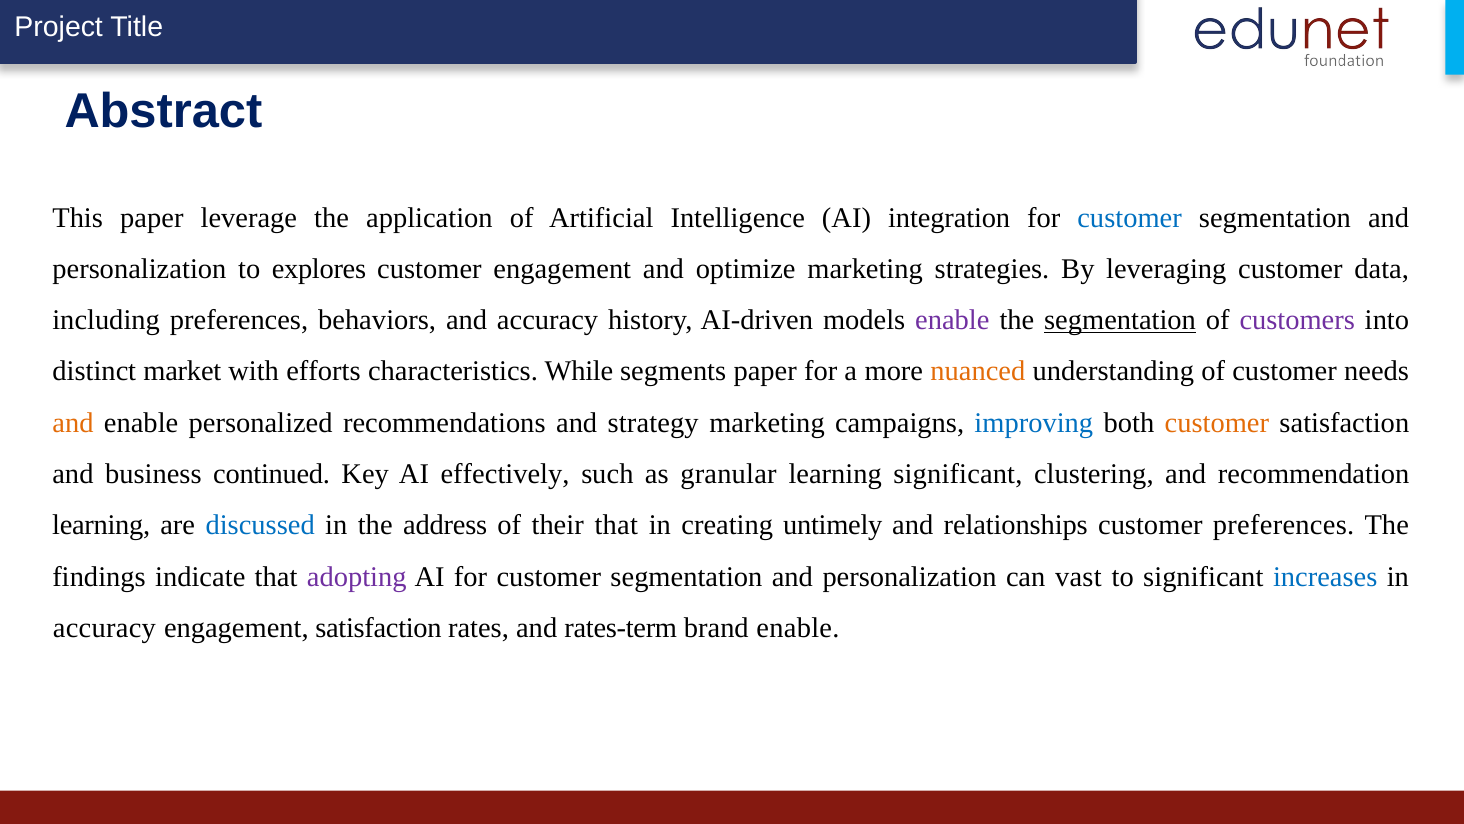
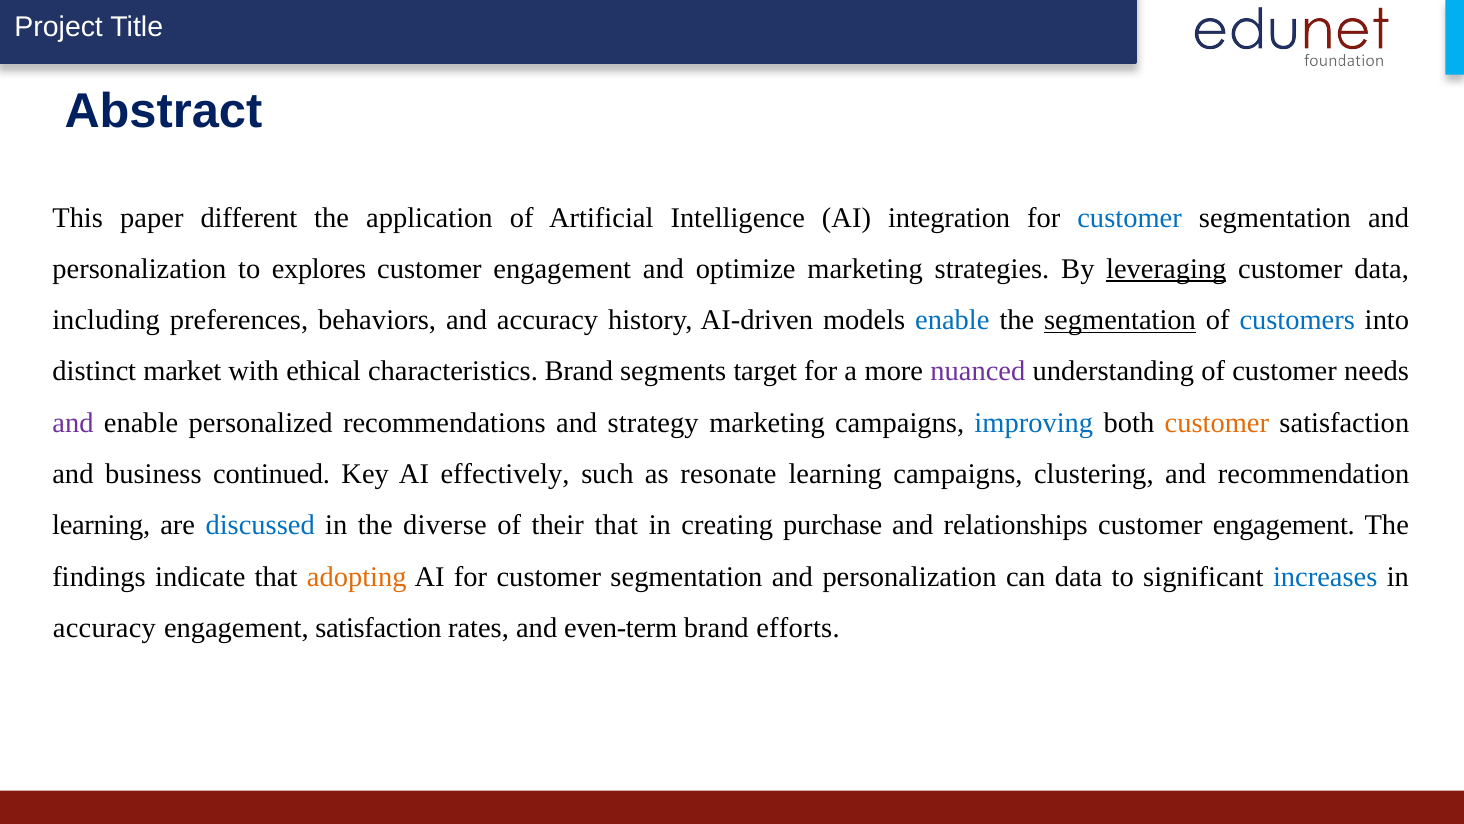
leverage: leverage -> different (249, 218)
leveraging underline: none -> present (1166, 269)
enable colour: purple -> blue (952, 320)
customers colour: purple -> blue (1297, 320)
efforts: efforts -> ethical (324, 371)
characteristics While: While -> Brand (579, 371)
segments paper: paper -> target (765, 371)
nuanced colour: orange -> purple (978, 371)
and colour: orange -> purple (73, 423)
granular: granular -> resonate (728, 474)
learning significant: significant -> campaigns (958, 474)
address: address -> diverse (445, 525)
untimely: untimely -> purchase (833, 525)
preferences: preferences -> engagement (1284, 525)
adopting colour: purple -> orange (357, 576)
can vast: vast -> data (1078, 576)
rates-term: rates-term -> even-term (621, 628)
brand enable: enable -> efforts (798, 628)
